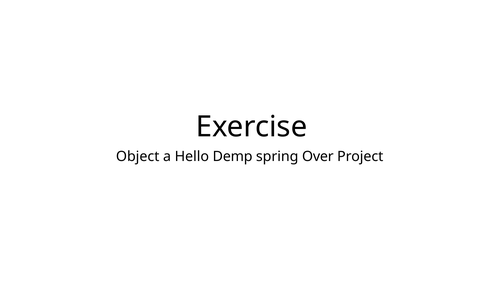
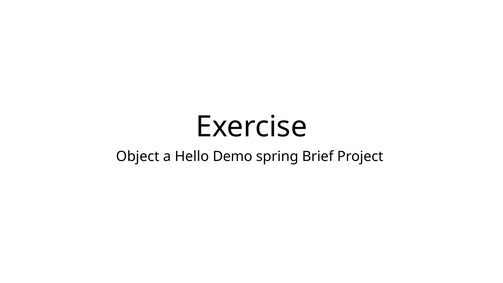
Demp: Demp -> Demo (233, 156)
Over: Over -> Brief (318, 156)
